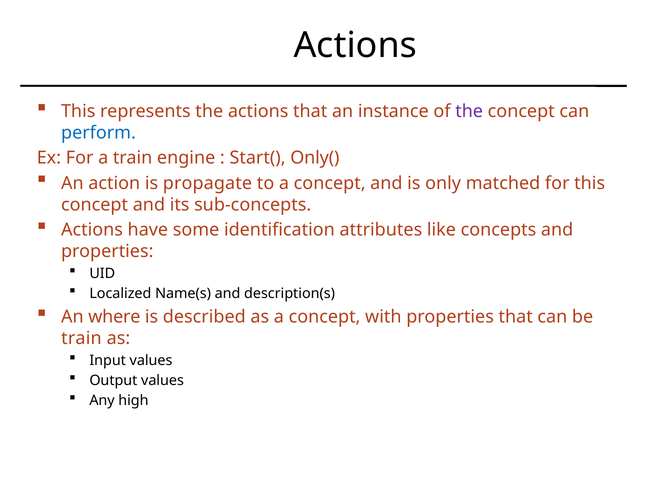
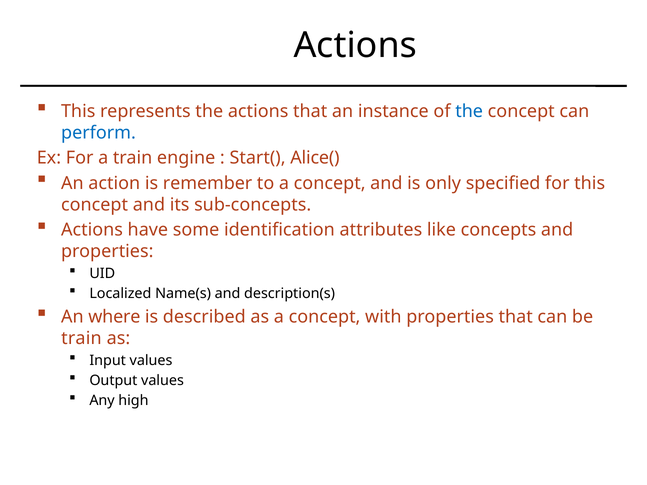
the colour: purple -> blue (469, 111)
Only(: Only( -> Alice( (315, 158)
propagate: propagate -> remember (208, 183)
matched: matched -> specified (503, 183)
